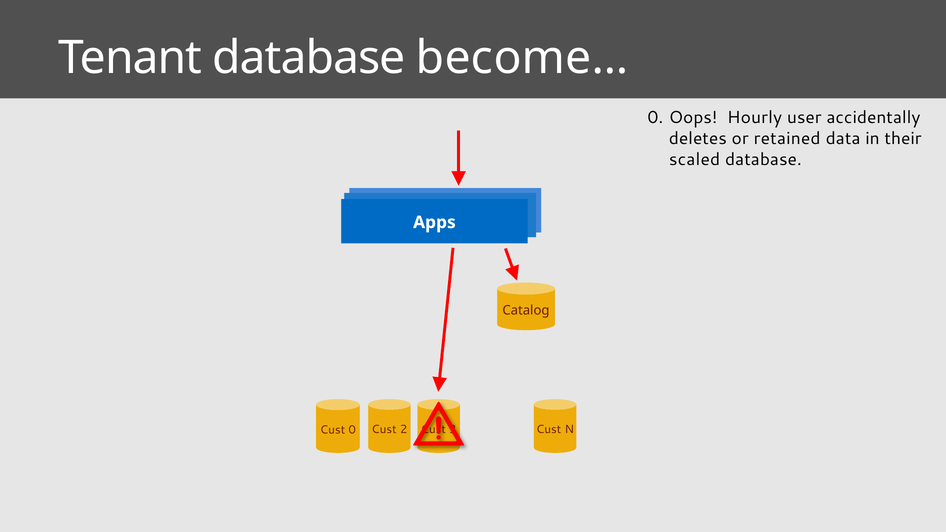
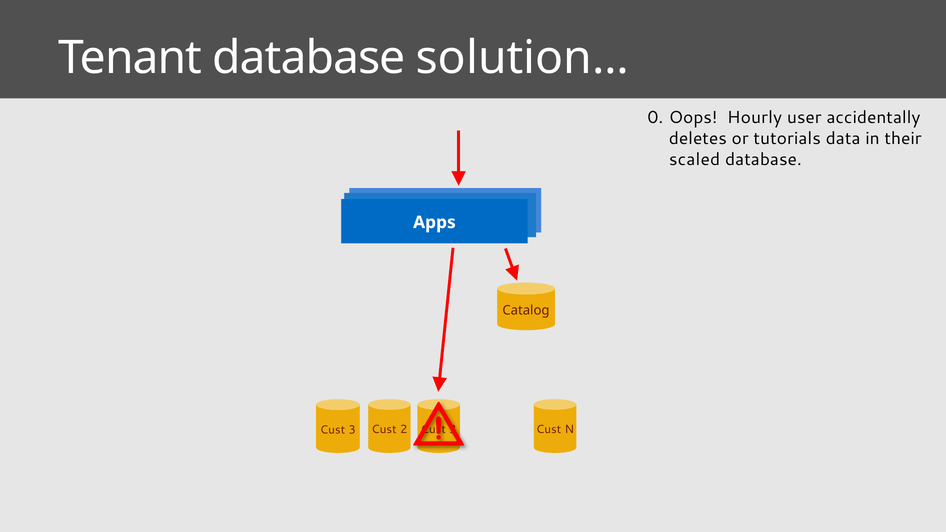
become…: become… -> solution… (522, 58)
retained: retained -> tutorials (787, 138)
0: 0 -> 3 (352, 430)
